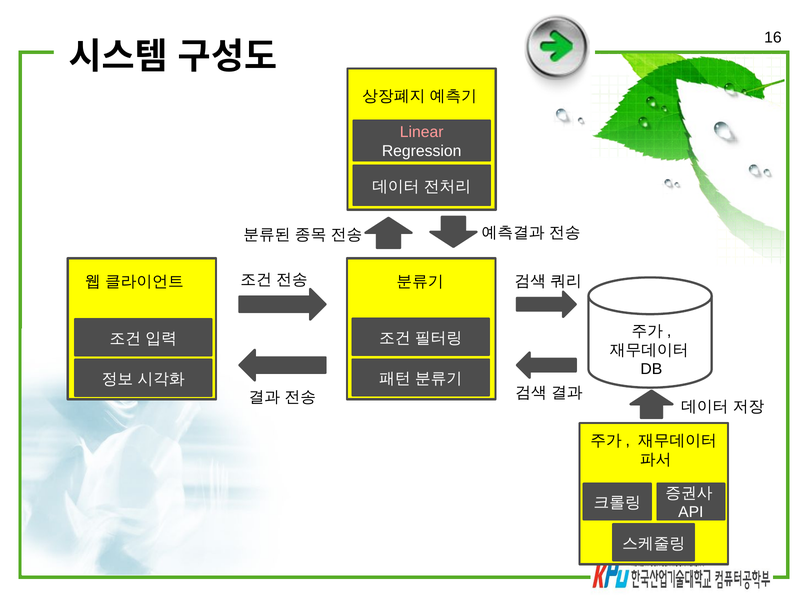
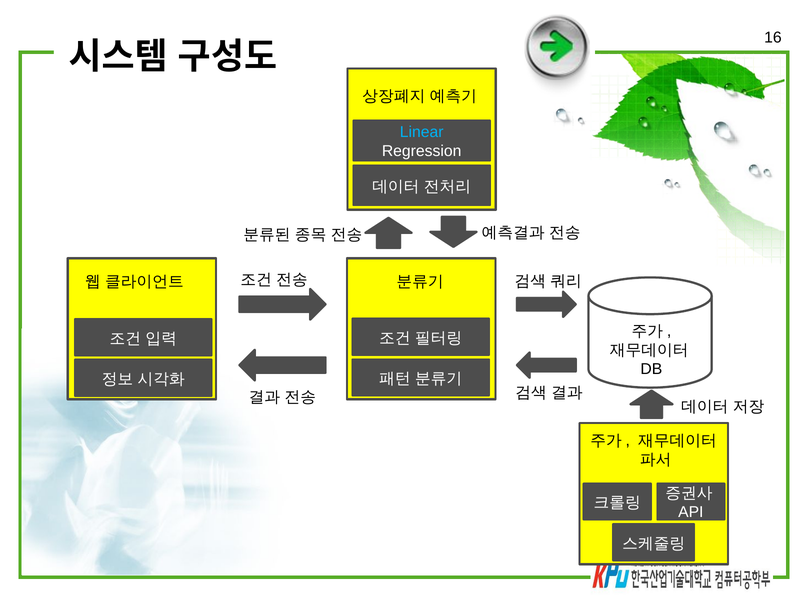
Linear colour: pink -> light blue (422, 132)
